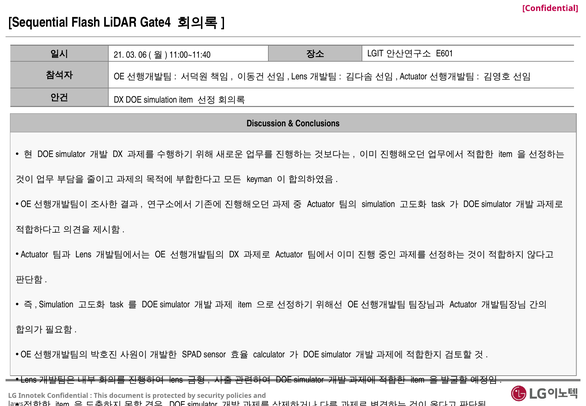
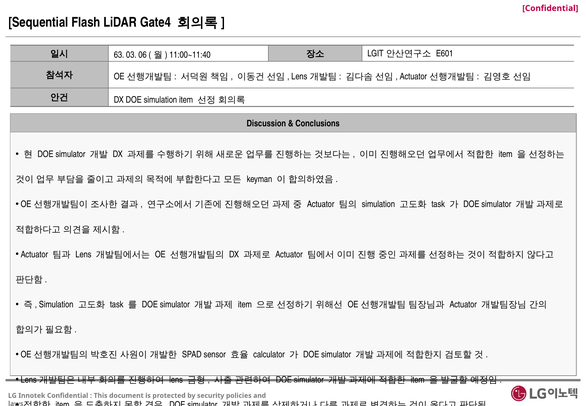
21: 21 -> 63 (119, 55)
